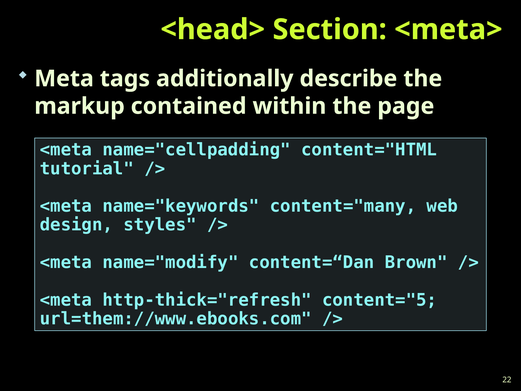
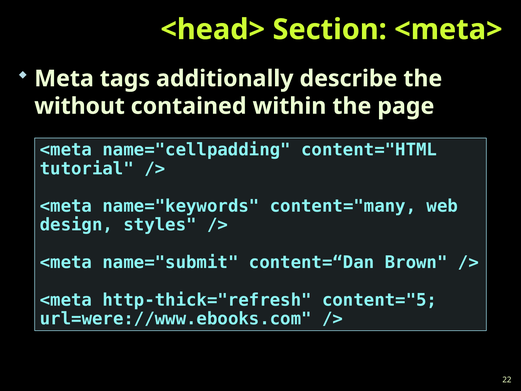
markup: markup -> without (80, 106)
name="modify: name="modify -> name="submit (171, 262)
url=them://www.ebooks.com: url=them://www.ebooks.com -> url=were://www.ebooks.com (176, 318)
